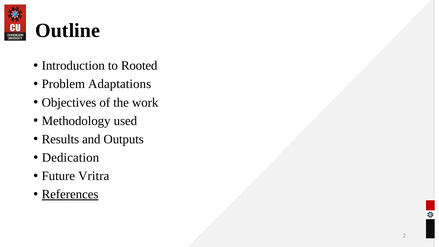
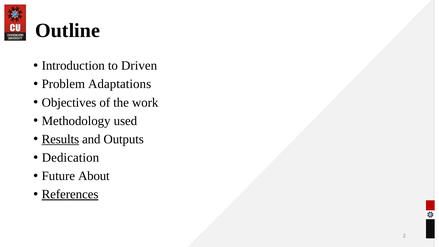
Rooted: Rooted -> Driven (139, 66)
Results underline: none -> present (60, 139)
Vritra: Vritra -> About (94, 176)
